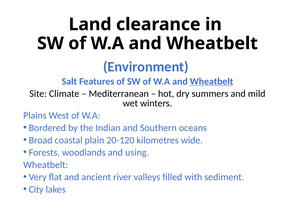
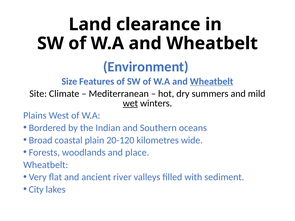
Salt: Salt -> Size (69, 81)
wet underline: none -> present (130, 103)
using: using -> place (137, 153)
